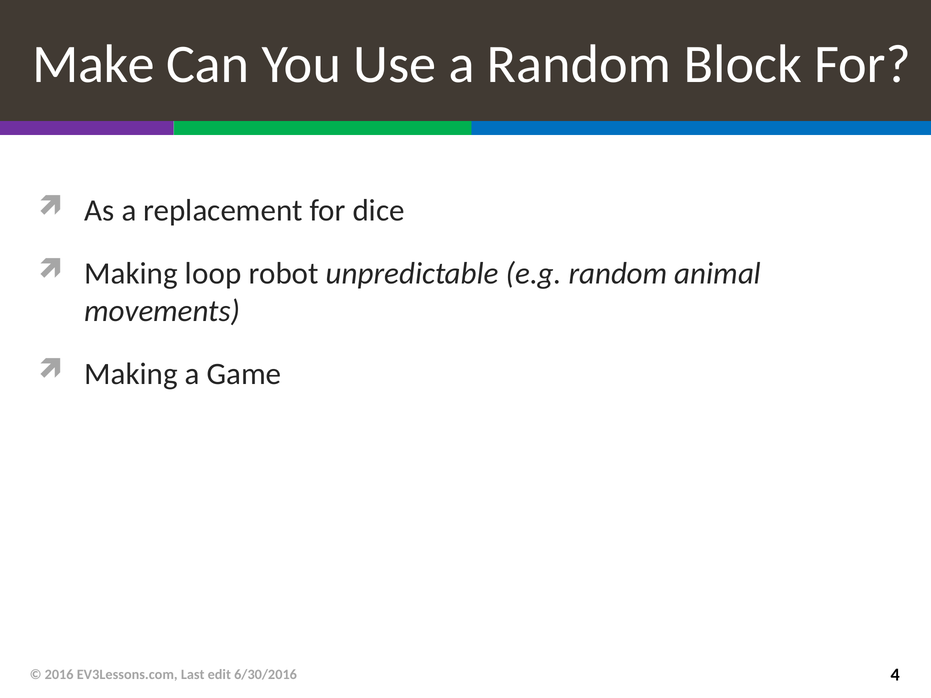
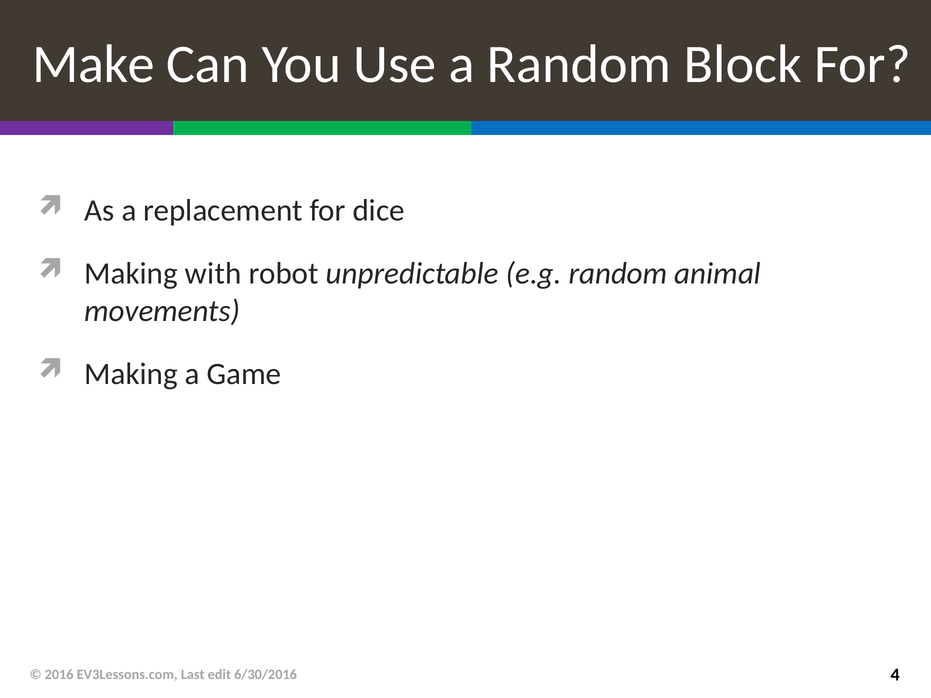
loop: loop -> with (213, 274)
